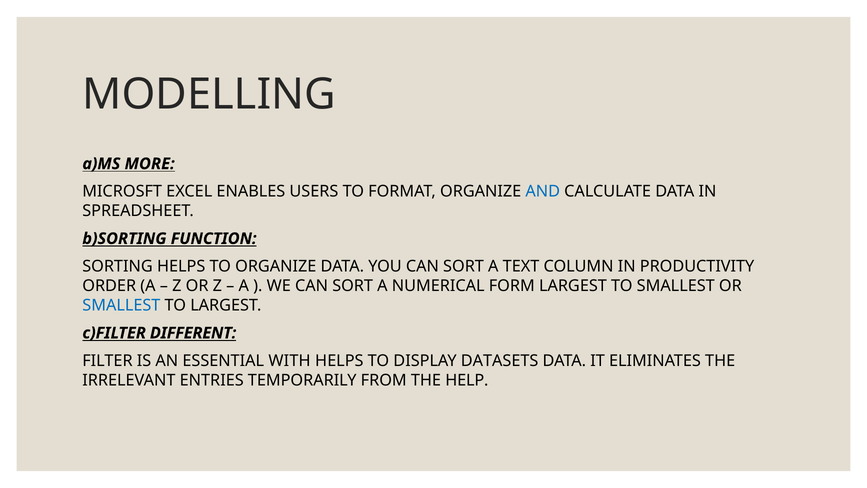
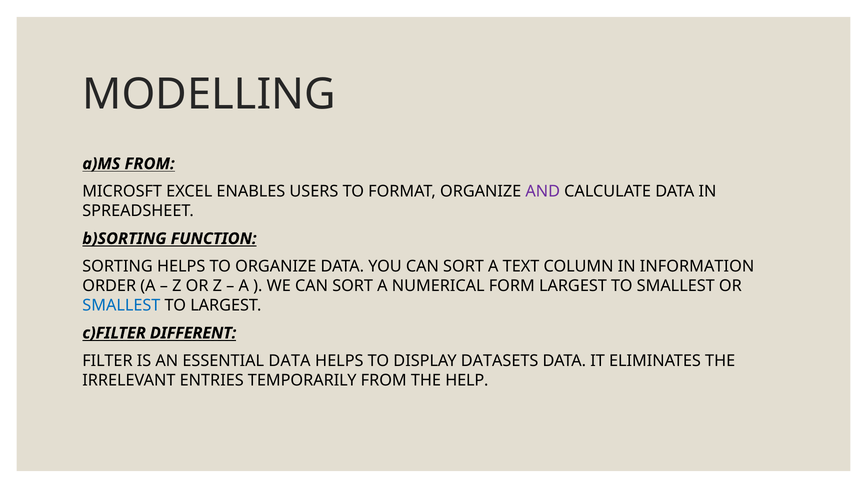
a)MS MORE: MORE -> FROM (150, 164)
AND colour: blue -> purple (543, 191)
PRODUCTIVITY: PRODUCTIVITY -> INFORMATION (697, 266)
ESSENTIAL WITH: WITH -> DATA (290, 360)
